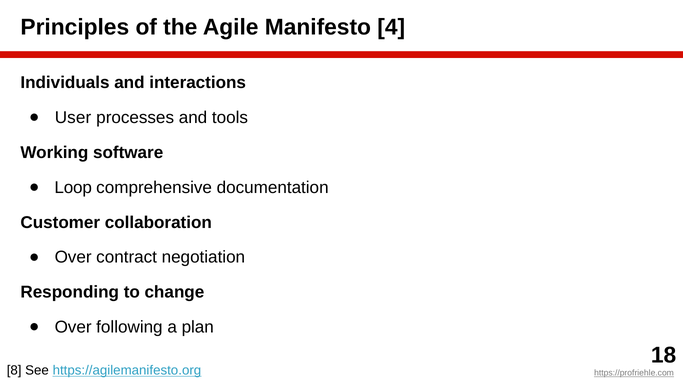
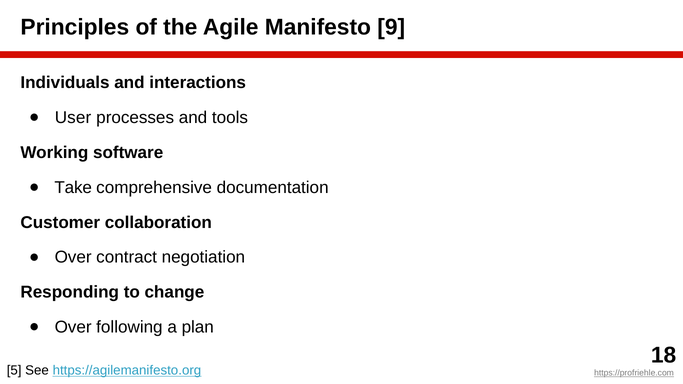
4: 4 -> 9 (391, 27)
Loop: Loop -> Take (73, 188)
8: 8 -> 5 (14, 371)
